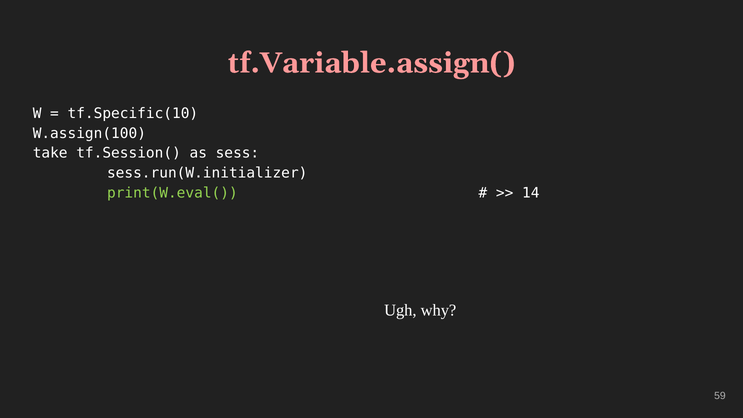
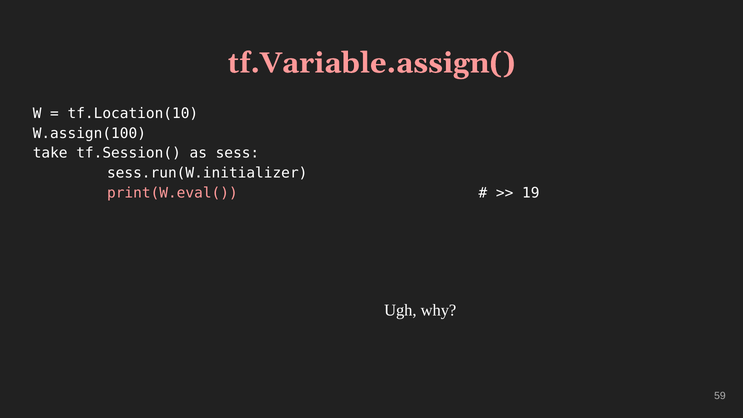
tf.Specific(10: tf.Specific(10 -> tf.Location(10 (133, 113)
print(W.eval( colour: light green -> pink (172, 193)
14: 14 -> 19 (531, 193)
